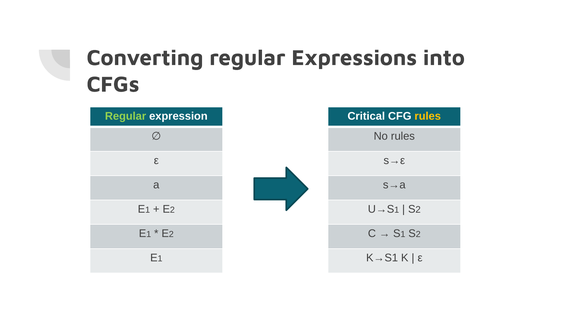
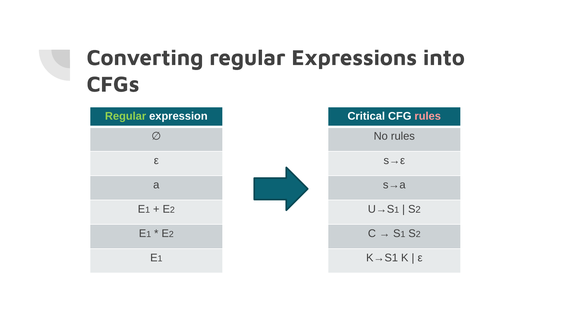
rules colour: yellow -> pink (428, 116)
